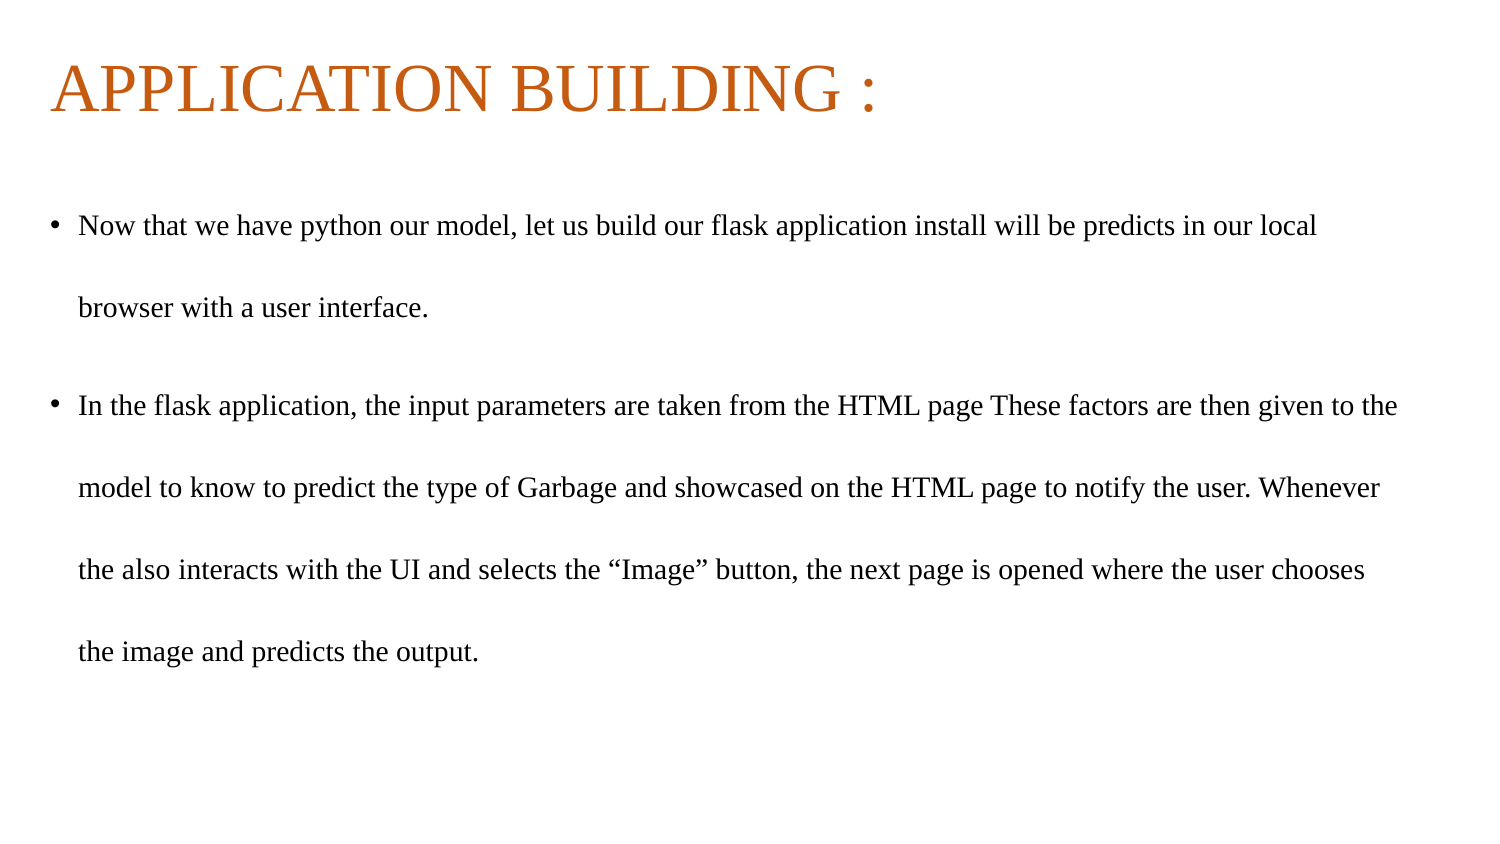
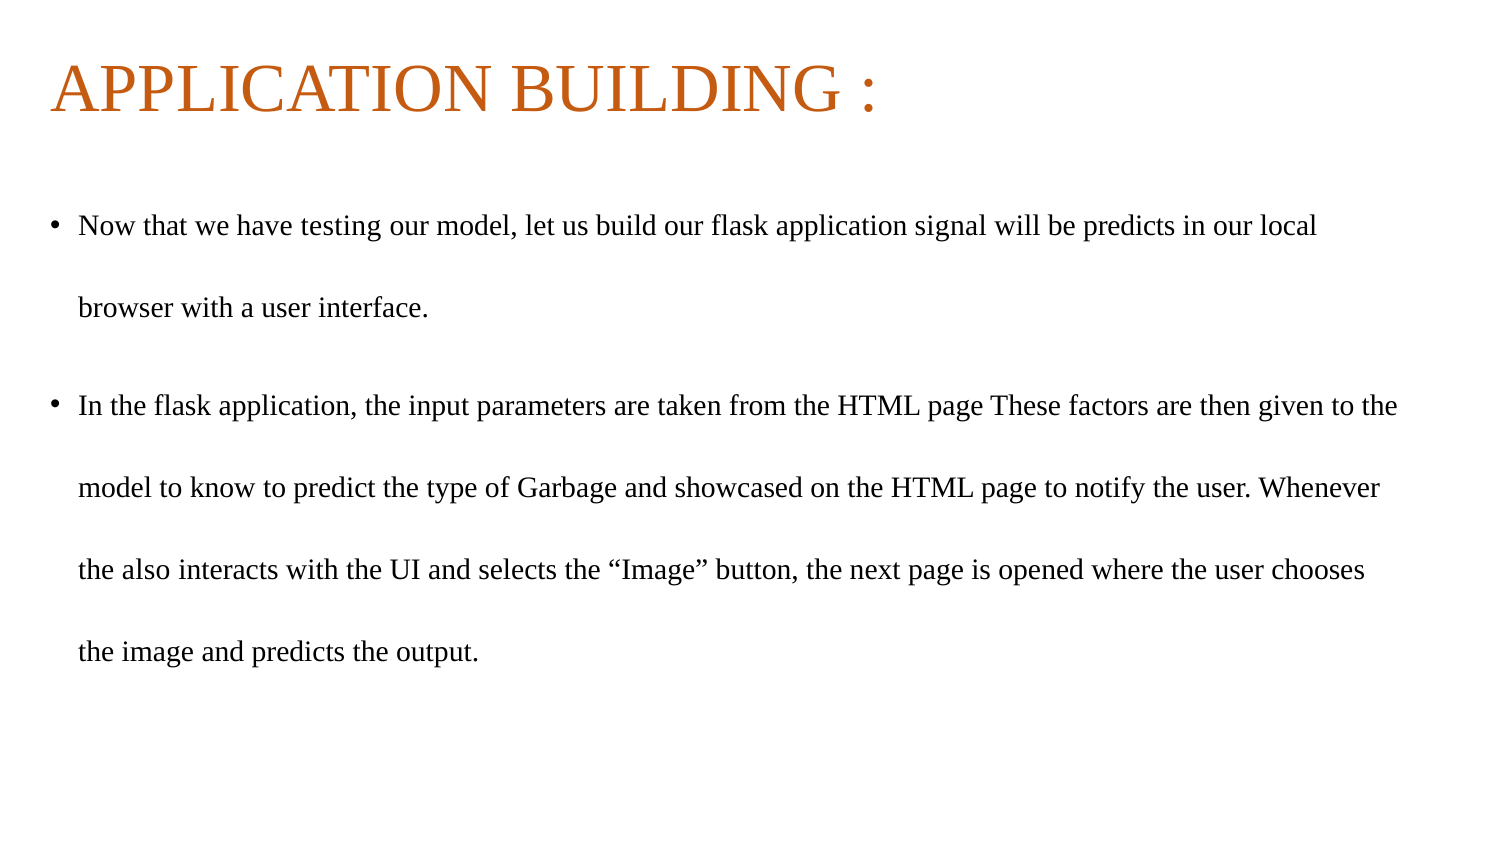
python: python -> testing (341, 226)
install: install -> signal (951, 226)
